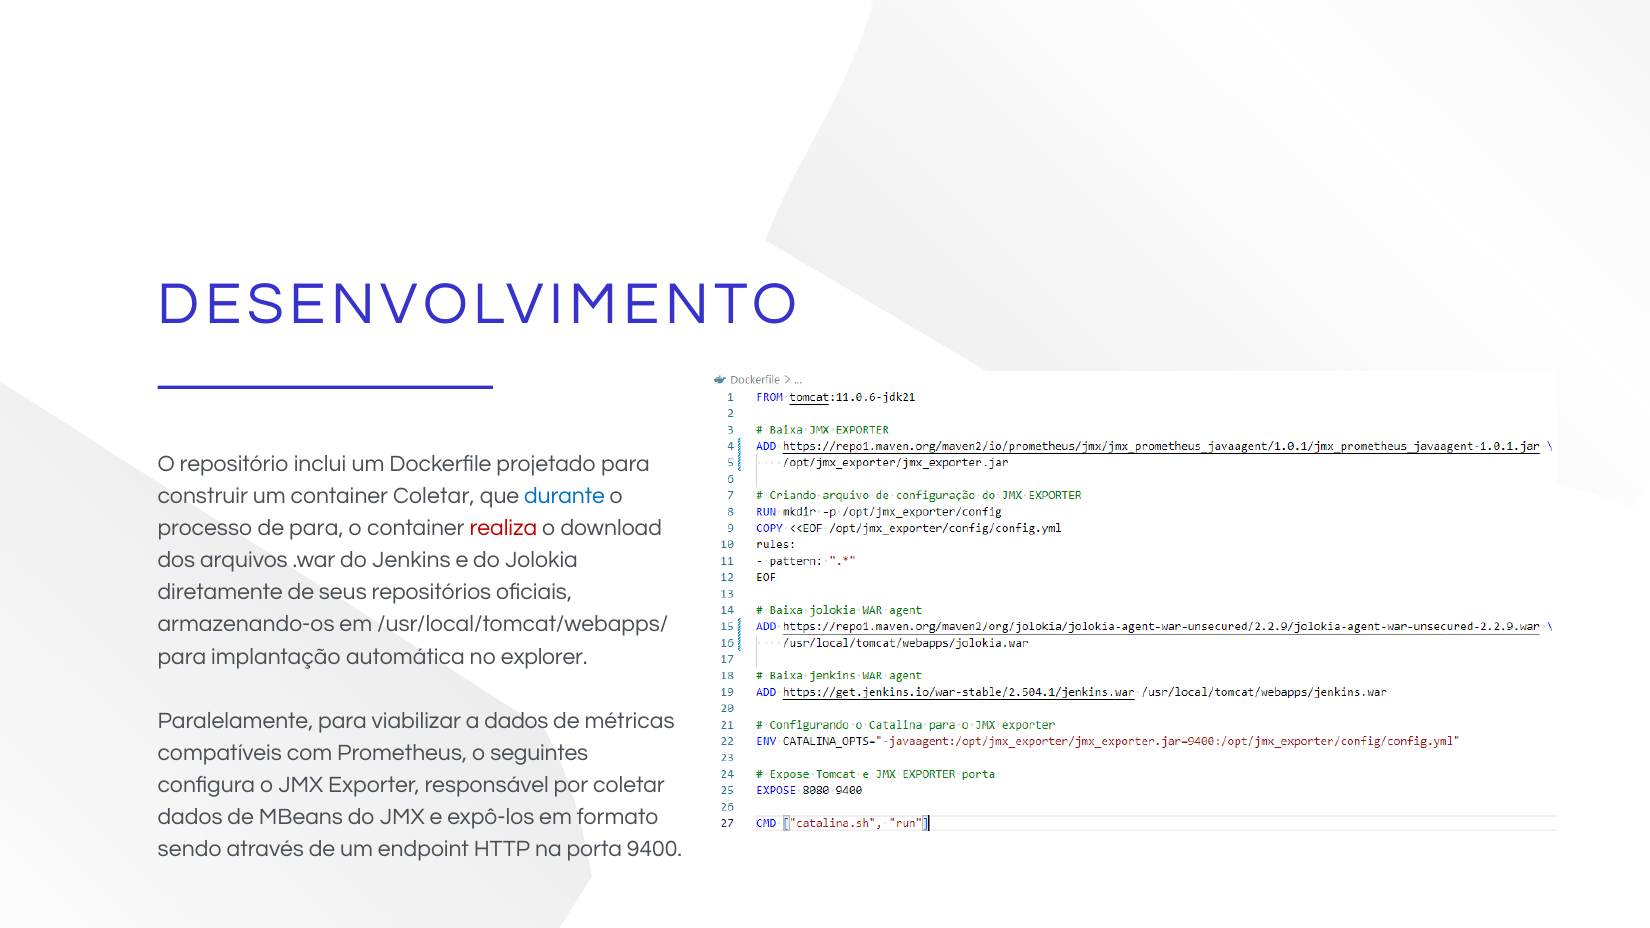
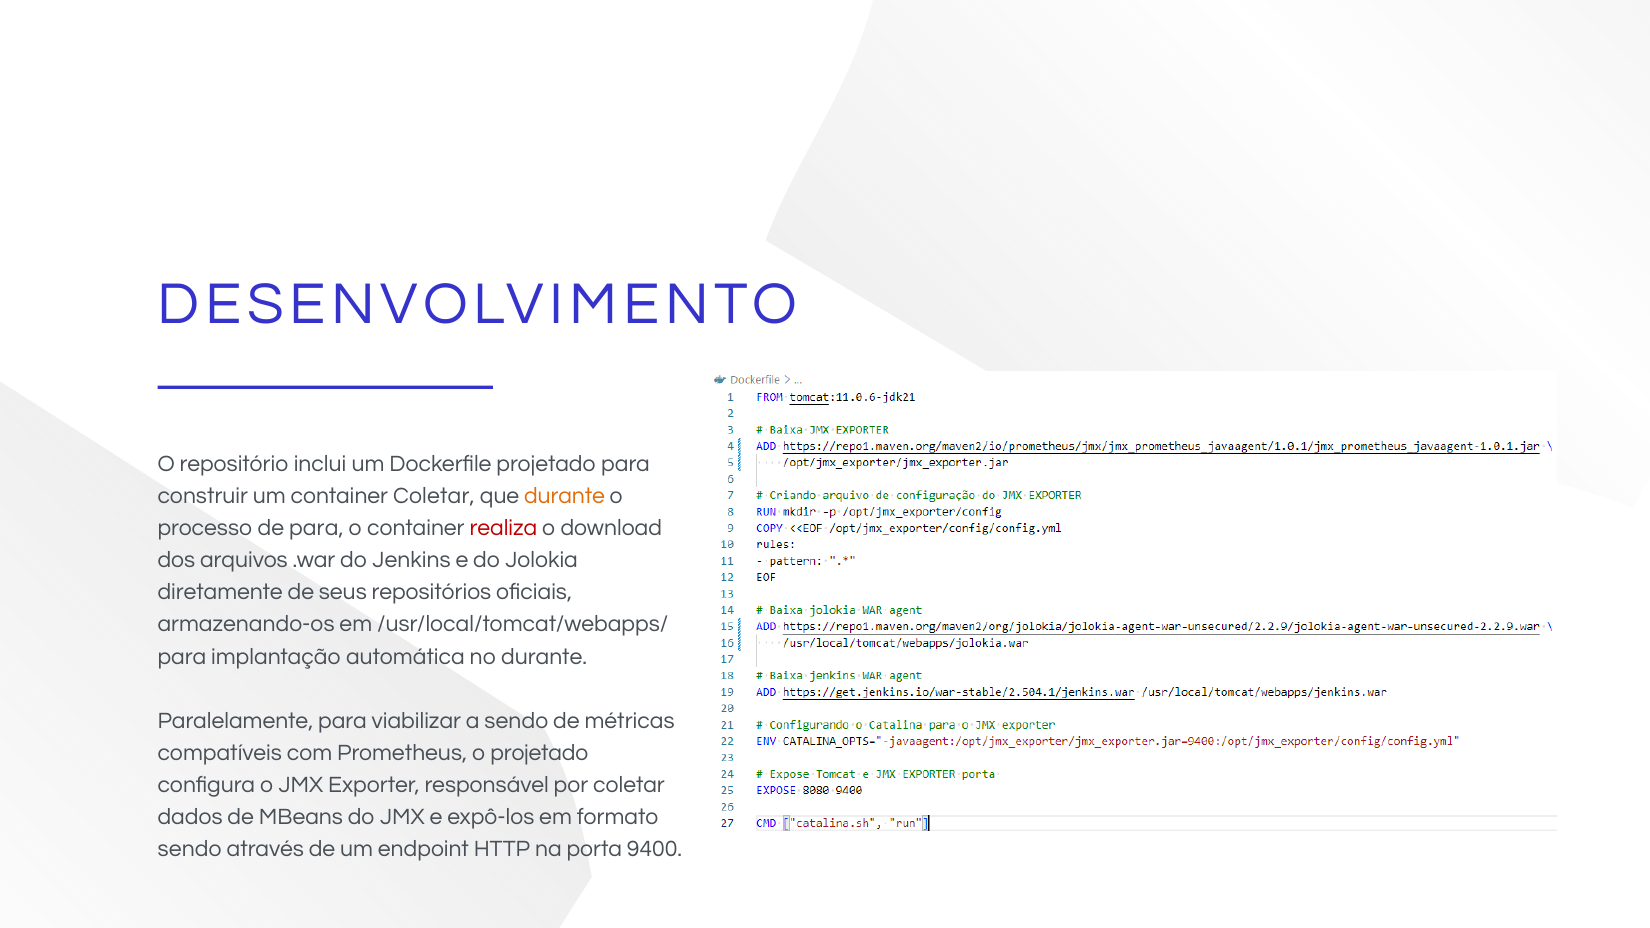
durante colour: blue -> orange (565, 496)
no explorer: explorer -> durante (544, 657)
a dados: dados -> sendo (516, 721)
o seguintes: seguintes -> projetado (539, 753)
